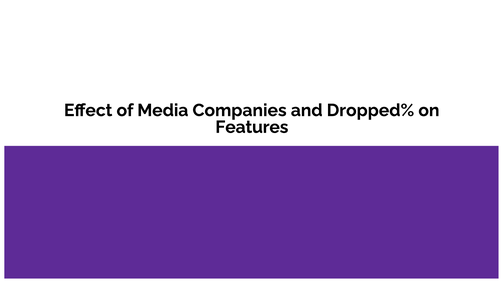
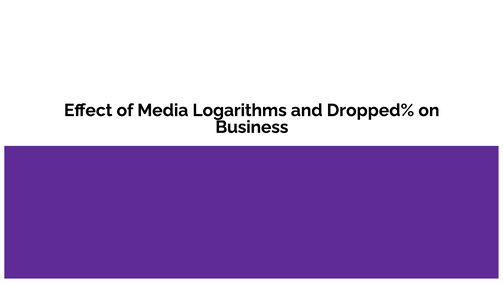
Companies: Companies -> Logarithms (240, 110)
Features: Features -> Business (252, 127)
